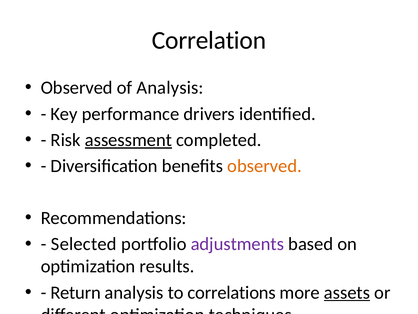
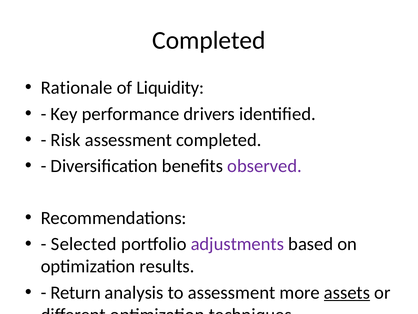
Correlation: Correlation -> Completed (209, 40)
Observed: Observed -> Rationale (77, 88)
of Analysis: Analysis -> Liquidity (170, 88)
assessment underline: present -> none (128, 140)
observed colour: orange -> purple (265, 166)
to correlations: correlations -> assessment (232, 292)
